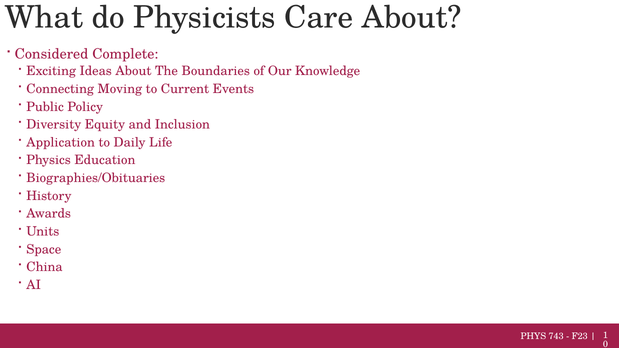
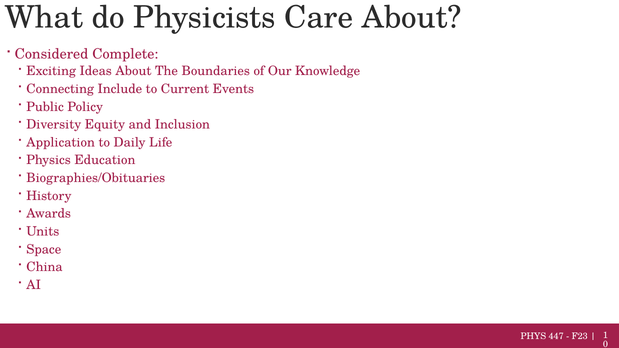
Moving: Moving -> Include (120, 89)
743: 743 -> 447 (556, 337)
